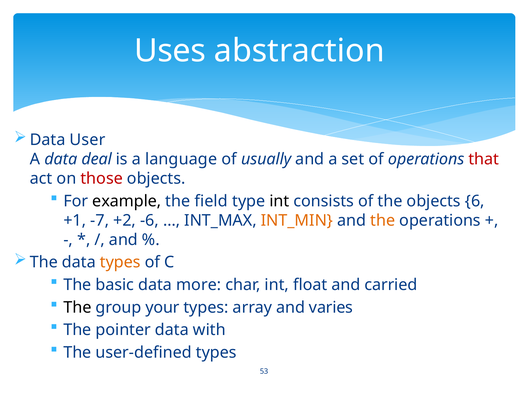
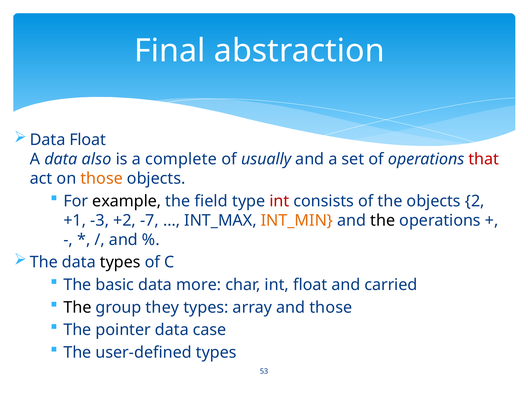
Uses: Uses -> Final (170, 51)
Data User: User -> Float (88, 140)
deal: deal -> also (96, 159)
language: language -> complete (181, 159)
those colour: red -> orange (102, 178)
int colour: black -> red (279, 201)
6: 6 -> 2 (475, 201)
-7: -7 -> -3 (100, 220)
-6: -6 -> -7 (149, 220)
the colour: orange -> black (383, 220)
types colour: orange -> black (120, 262)
your: your -> they (162, 307)
and varies: varies -> those (331, 307)
with: with -> case (210, 330)
